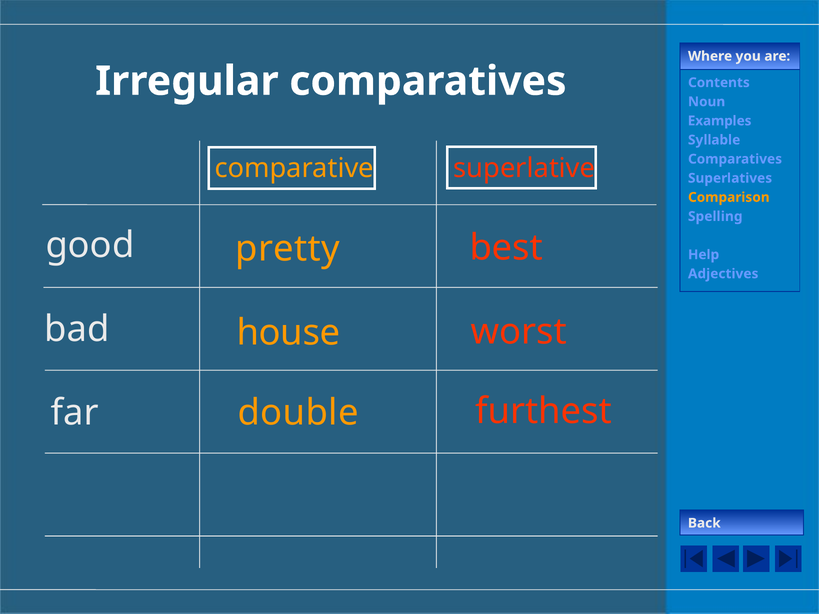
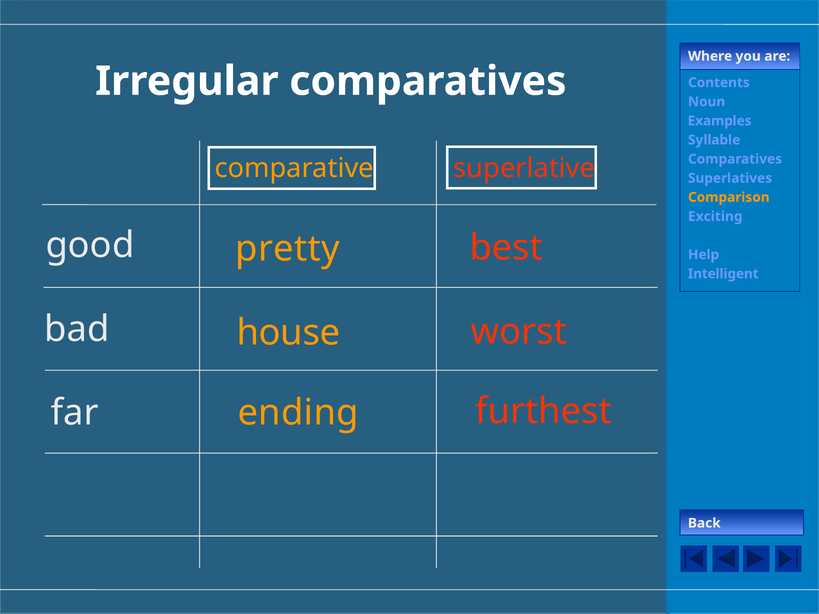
Spelling: Spelling -> Exciting (715, 217)
Adjectives: Adjectives -> Intelligent (723, 274)
double: double -> ending (298, 413)
